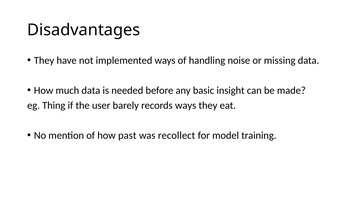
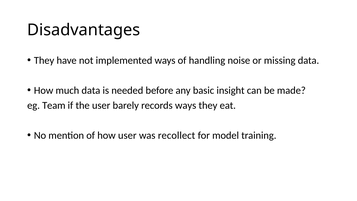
Thing: Thing -> Team (54, 105)
how past: past -> user (127, 135)
